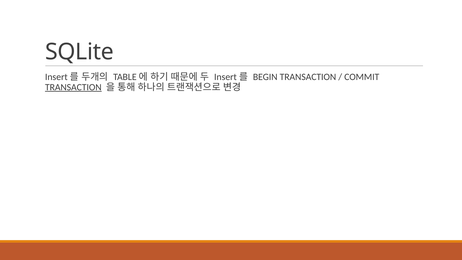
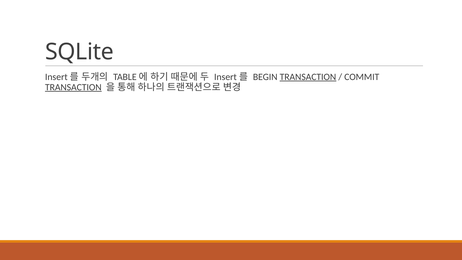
TRANSACTION underline: none -> present (308, 77)
